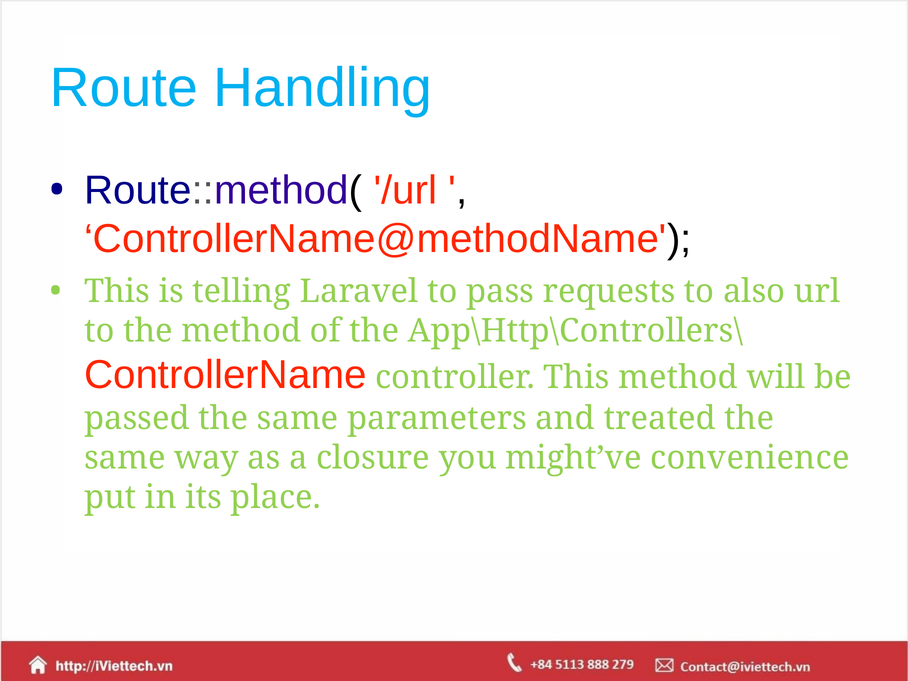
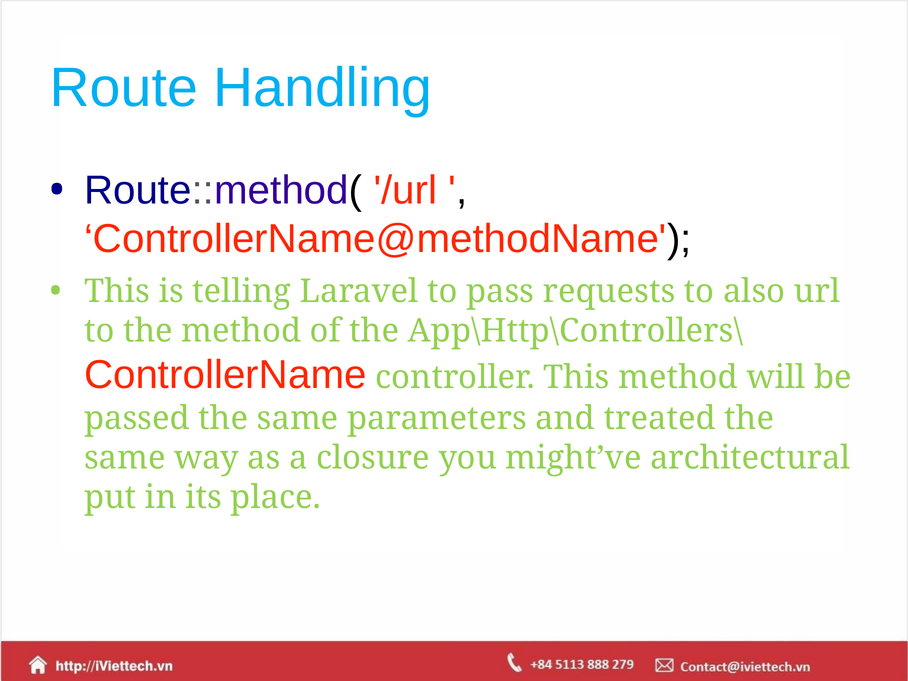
convenience: convenience -> architectural (750, 458)
